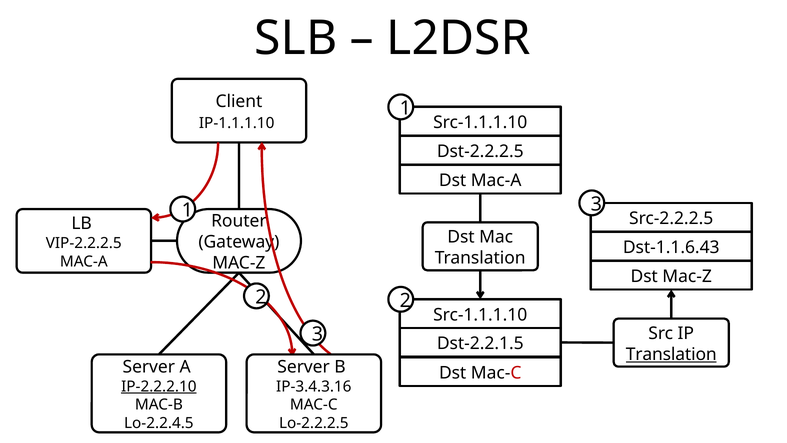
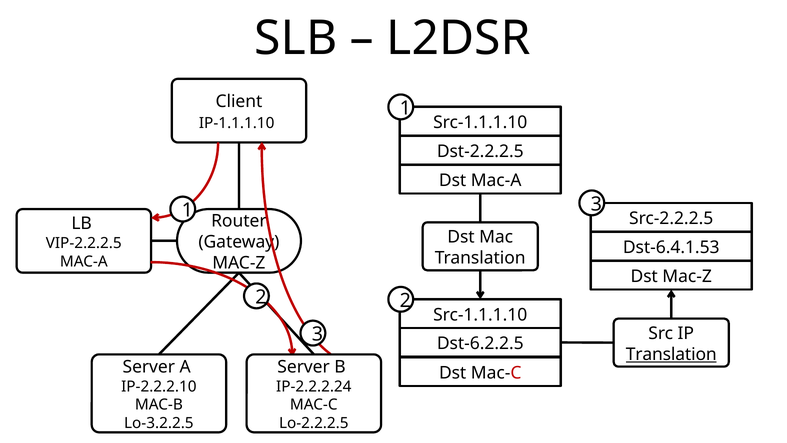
Dst-1.1.6.43: Dst-1.1.6.43 -> Dst-6.4.1.53 (671, 247)
Dst-2.2.1.5: Dst-2.2.1.5 -> Dst-6.2.2.5 (480, 343)
IP-2.2.2.10 underline: present -> none (159, 386)
IP-3.4.3.16: IP-3.4.3.16 -> IP-2.2.2.24 (314, 386)
Lo-2.2.4.5: Lo-2.2.4.5 -> Lo-3.2.2.5 (159, 423)
